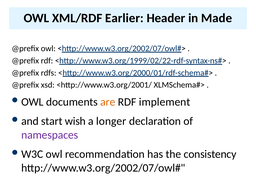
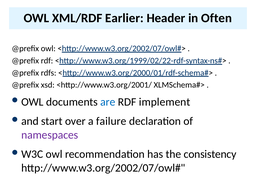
Made: Made -> Often (217, 18)
are colour: orange -> blue (108, 102)
wish: wish -> over (75, 121)
longer: longer -> failure (111, 121)
